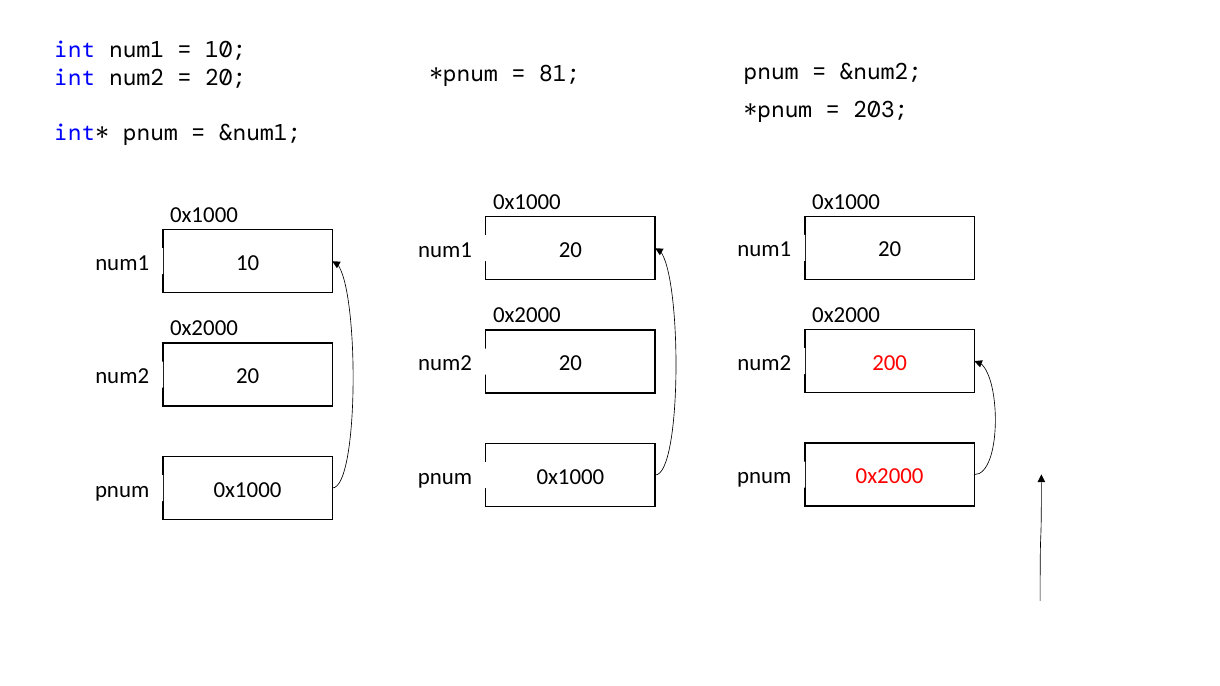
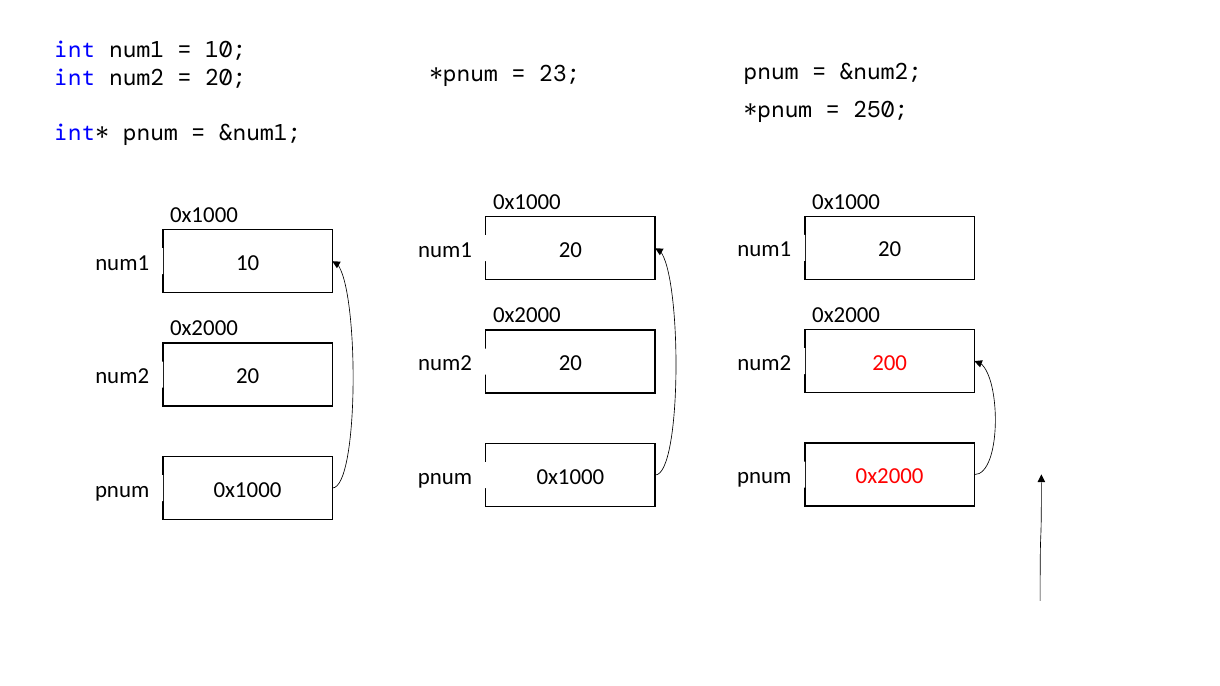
81: 81 -> 23 (560, 74)
203: 203 -> 250 (881, 110)
